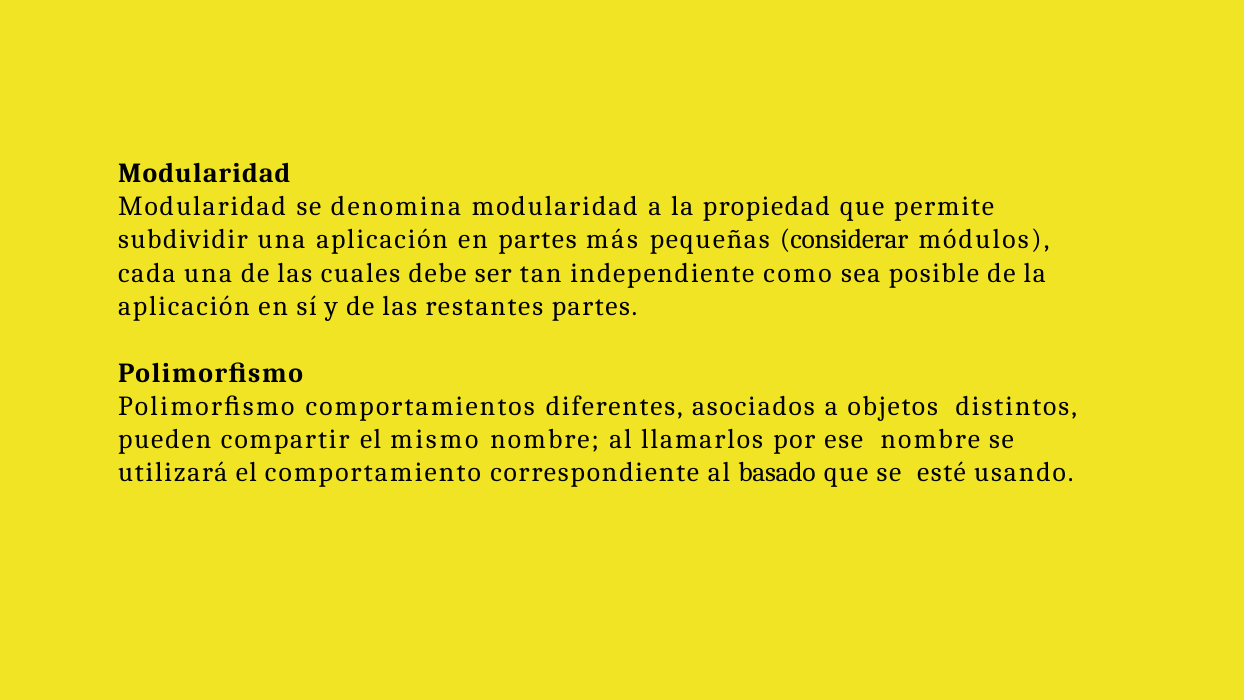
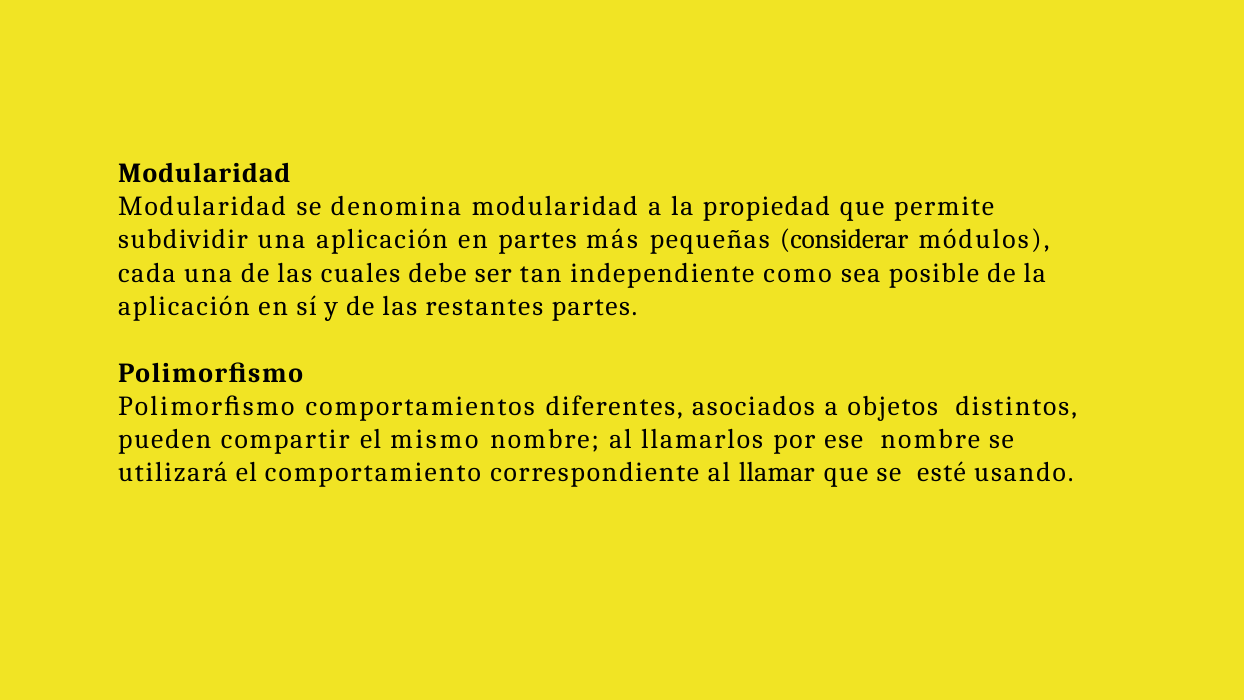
basado: basado -> llamar (777, 473)
